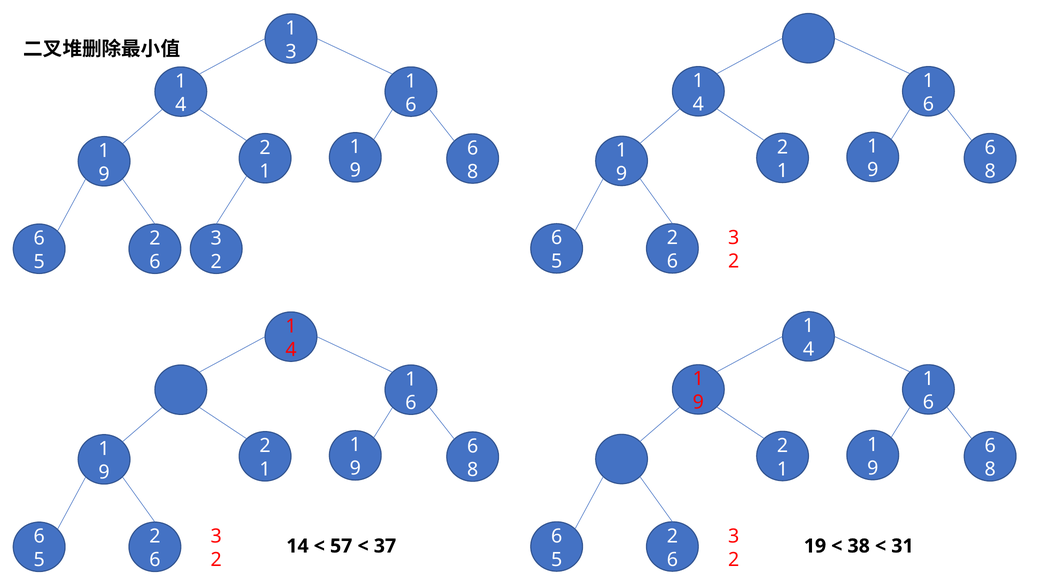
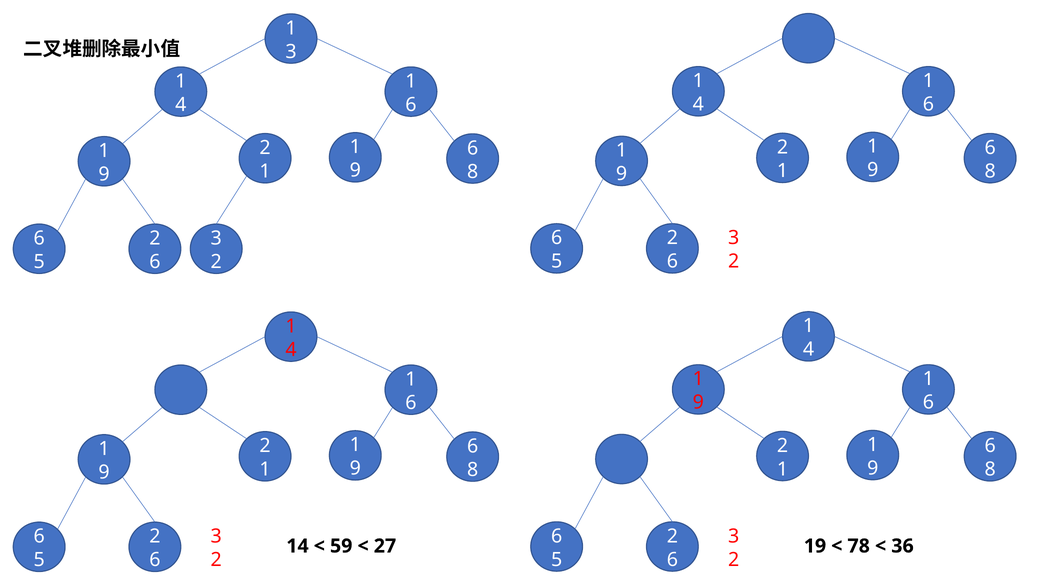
57: 57 -> 59 (341, 546)
37: 37 -> 27 (385, 546)
38: 38 -> 78 (859, 546)
31: 31 -> 36 (902, 546)
